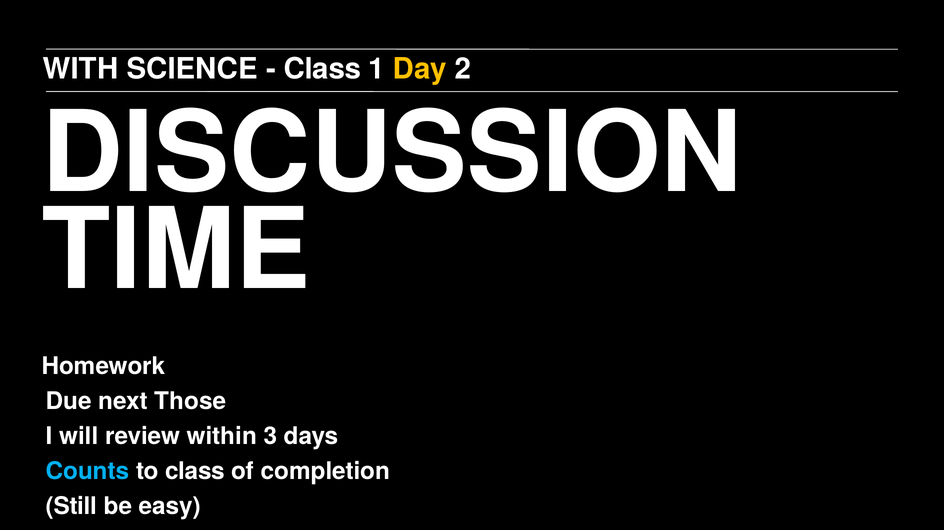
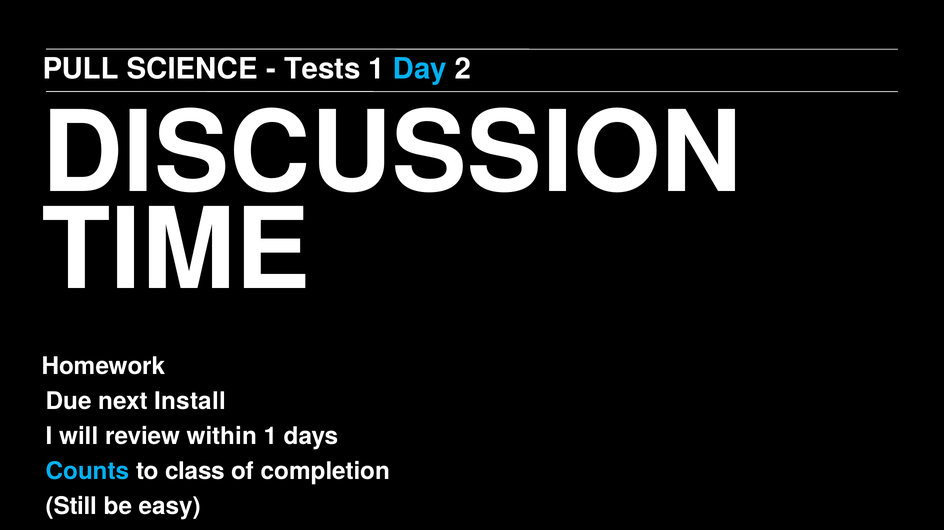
WITH: WITH -> PULL (81, 69)
Class: Class -> Tests (322, 69)
Day colour: yellow -> light blue (420, 69)
Those: Those -> Install (190, 401)
within 3: 3 -> 1 (270, 436)
